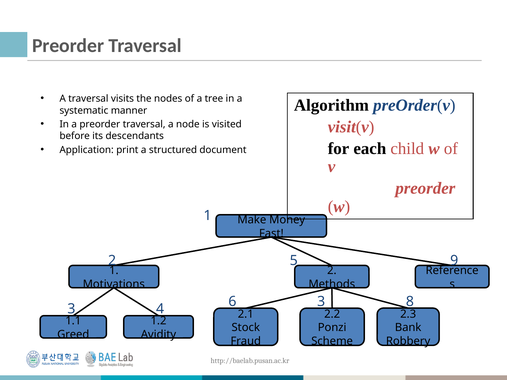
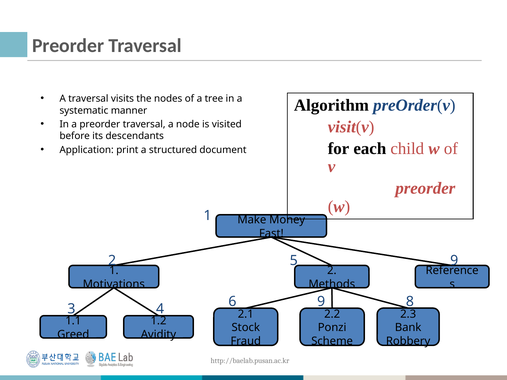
6 3: 3 -> 9 (321, 302)
